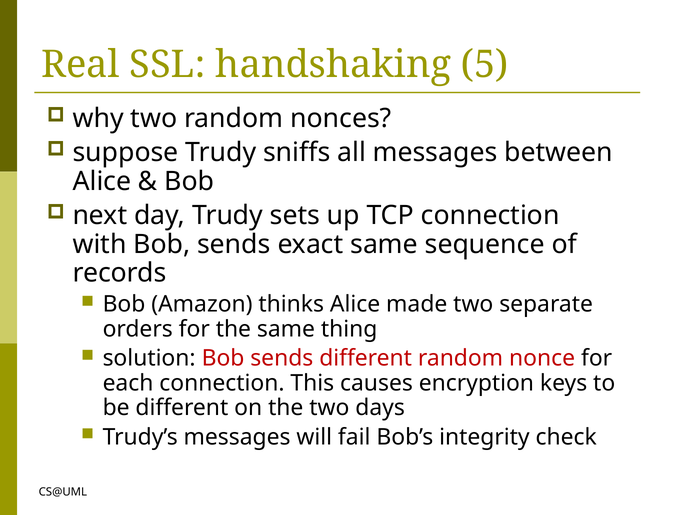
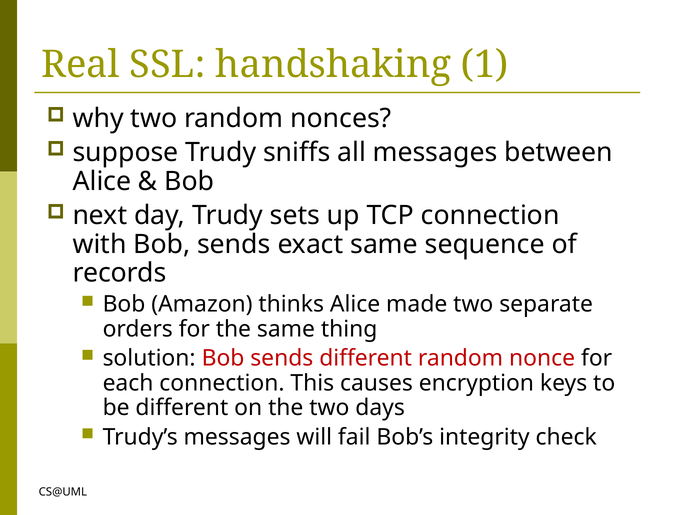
5: 5 -> 1 (485, 65)
